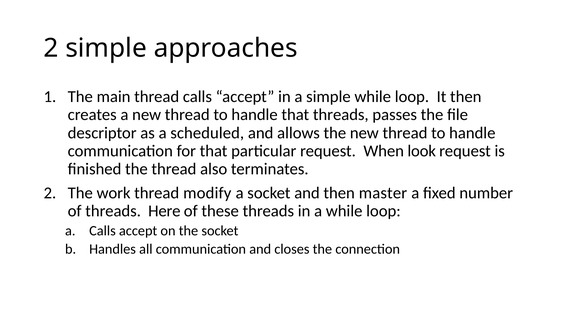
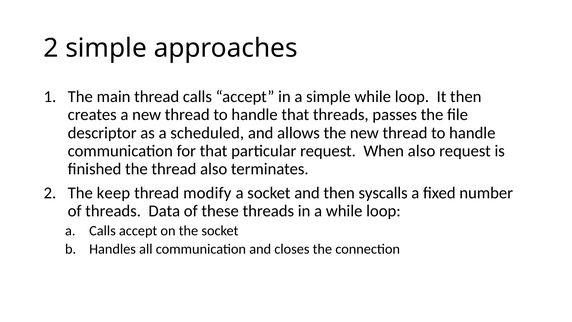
When look: look -> also (422, 151)
work: work -> keep (113, 193)
master: master -> syscalls (383, 193)
Here: Here -> Data (164, 211)
